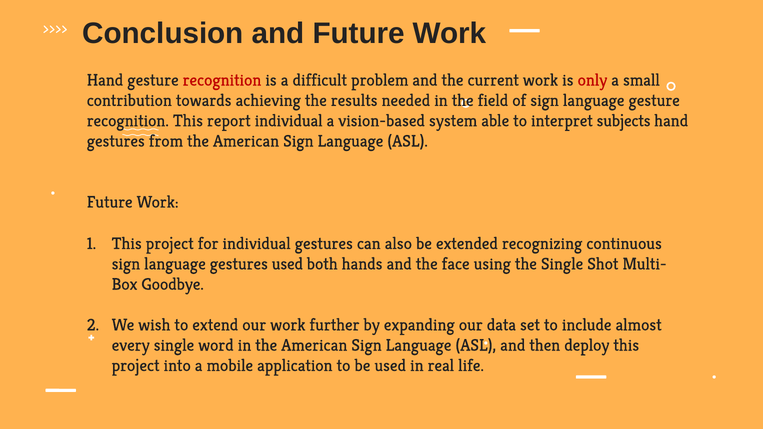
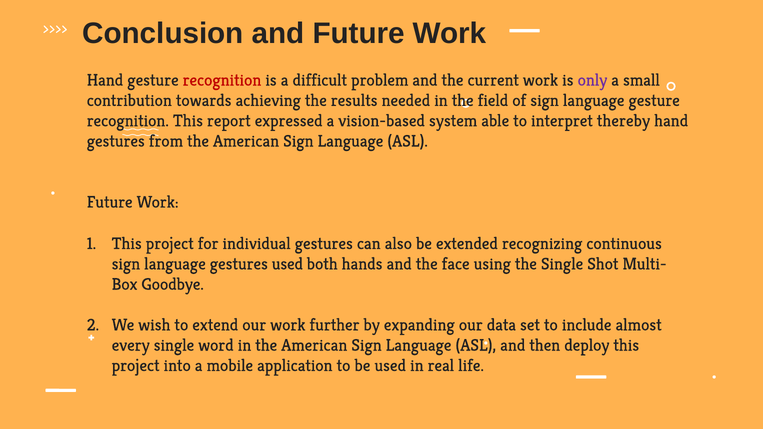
only colour: red -> purple (592, 80)
report individual: individual -> expressed (289, 121)
subjects: subjects -> thereby (623, 121)
